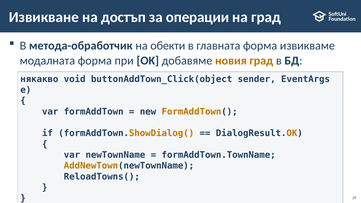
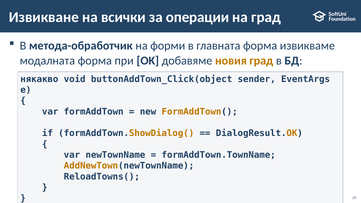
достъп: достъп -> всички (123, 17)
обекти: обекти -> форми (168, 46)
